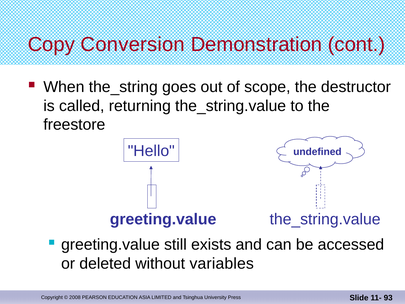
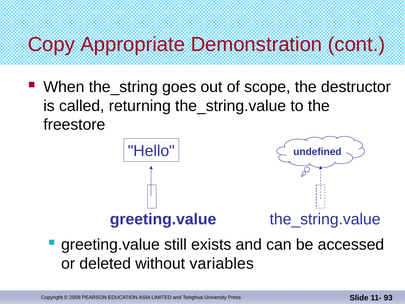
Conversion: Conversion -> Appropriate (133, 45)
